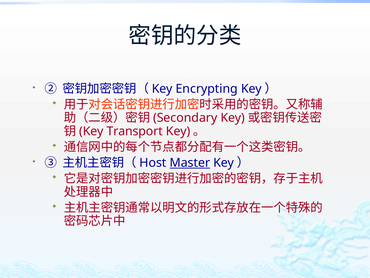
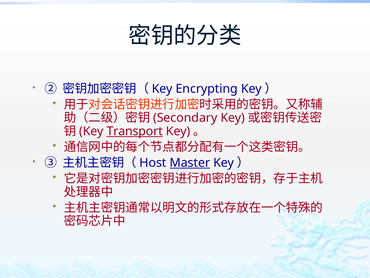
Transport underline: none -> present (135, 131)
